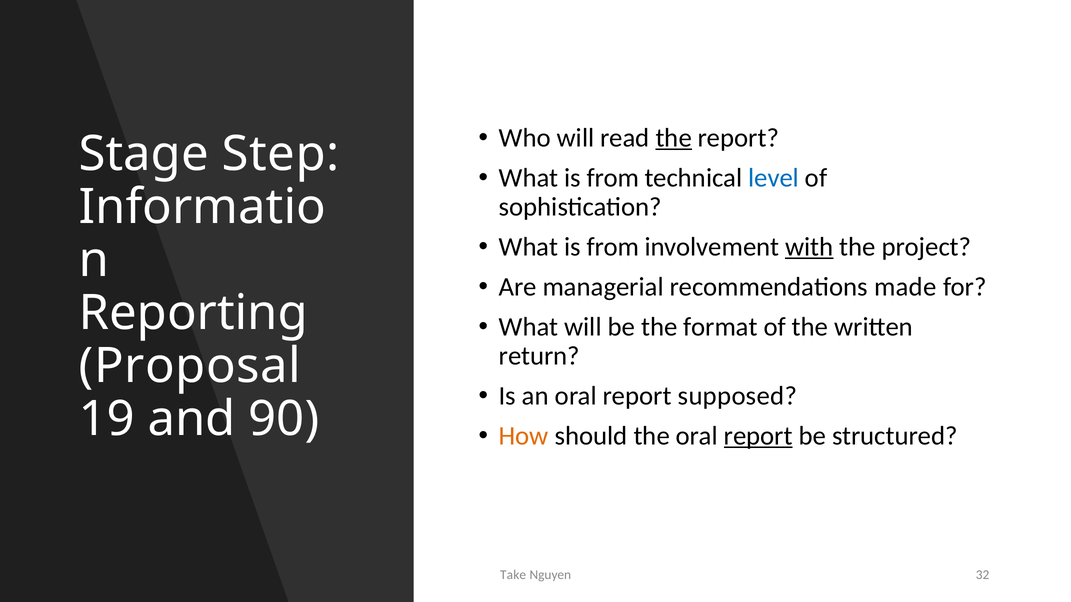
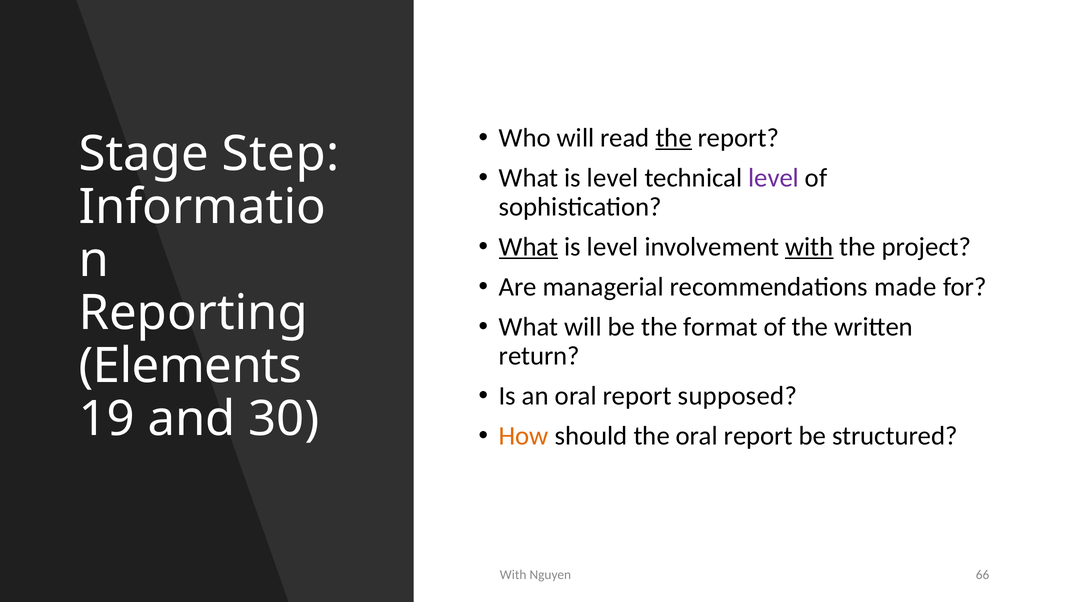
from: from -> level (613, 178)
level colour: blue -> purple (774, 178)
What underline: none -> present (528, 247)
from: from -> level (613, 247)
Proposal: Proposal -> Elements (190, 367)
90: 90 -> 30 (284, 420)
report underline: present -> none (758, 436)
Take: Take -> With (513, 575)
32: 32 -> 66 (983, 575)
